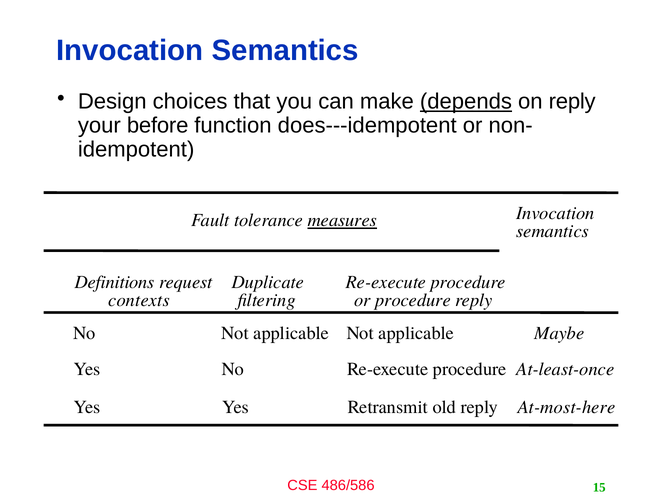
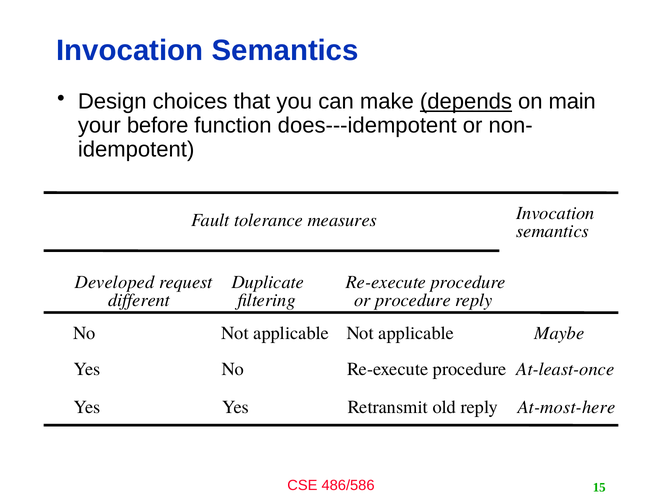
on reply: reply -> main (572, 102)
measures underline: present -> none (342, 220)
Definitions: Definitions -> Developed (115, 282)
contexts: contexts -> different (139, 300)
